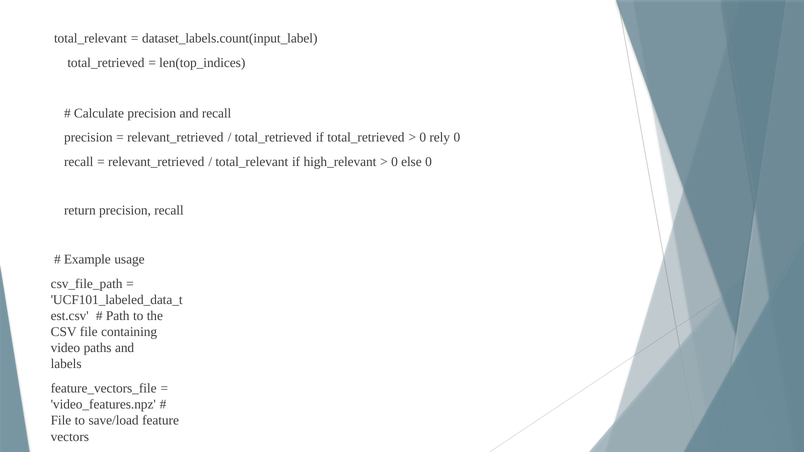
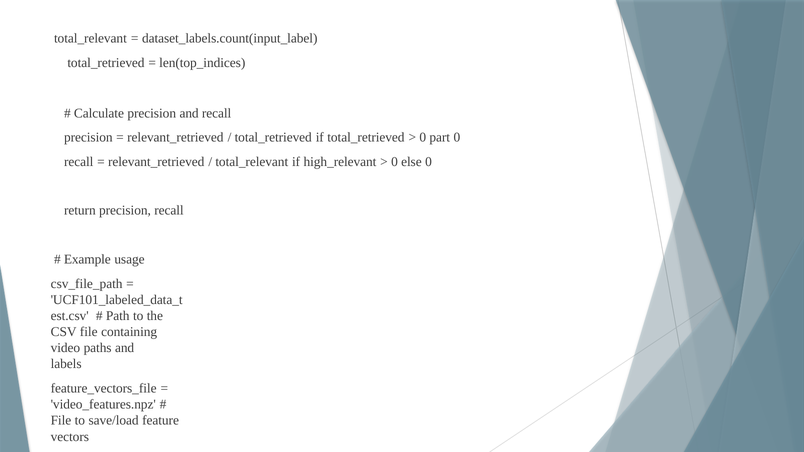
rely: rely -> part (440, 137)
